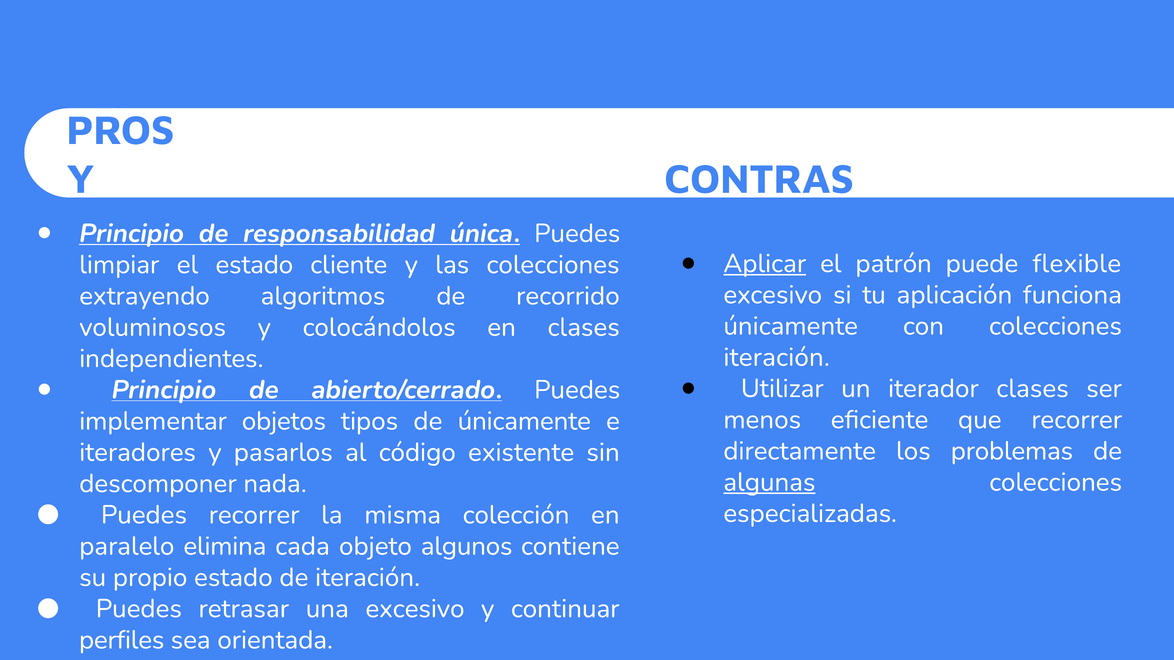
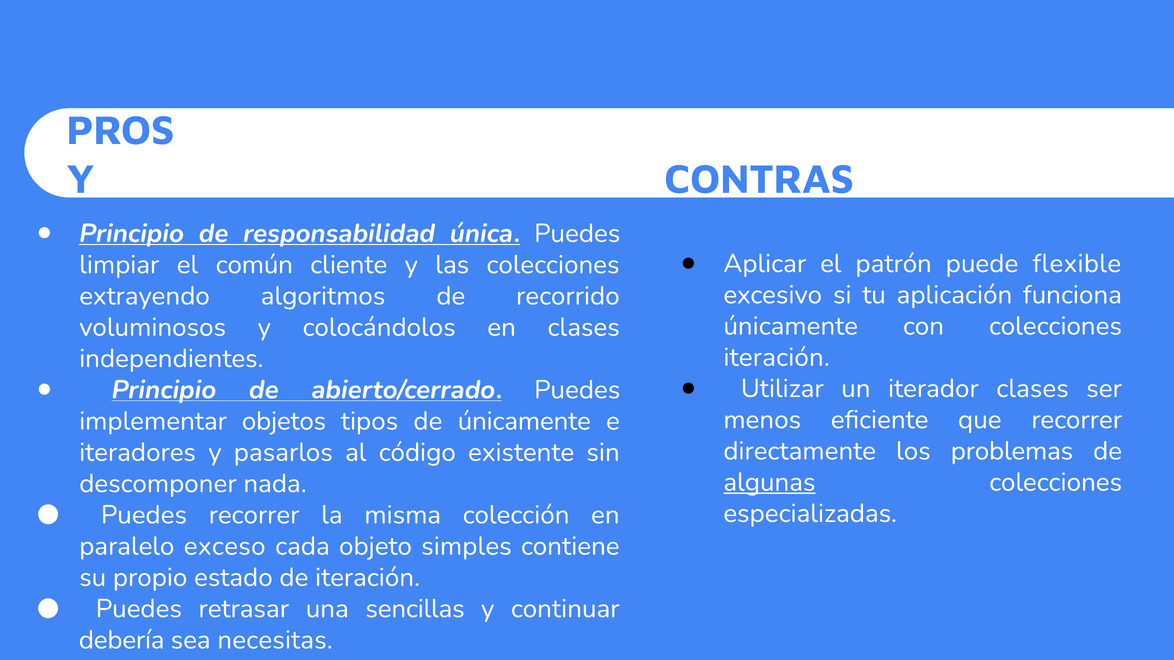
Aplicar underline: present -> none (765, 264)
el estado: estado -> común (254, 265)
elimina: elimina -> exceso (225, 546)
algunos: algunos -> simples (466, 546)
una excesivo: excesivo -> sencillas (415, 609)
perfiles: perfiles -> debería (122, 640)
orientada: orientada -> necesitas (275, 640)
